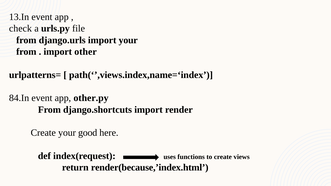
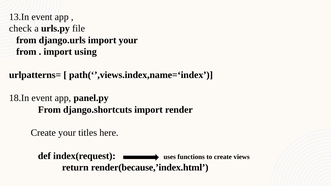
other: other -> using (86, 52)
84.In: 84.In -> 18.In (19, 98)
other.py: other.py -> panel.py (91, 98)
good: good -> titles (88, 133)
